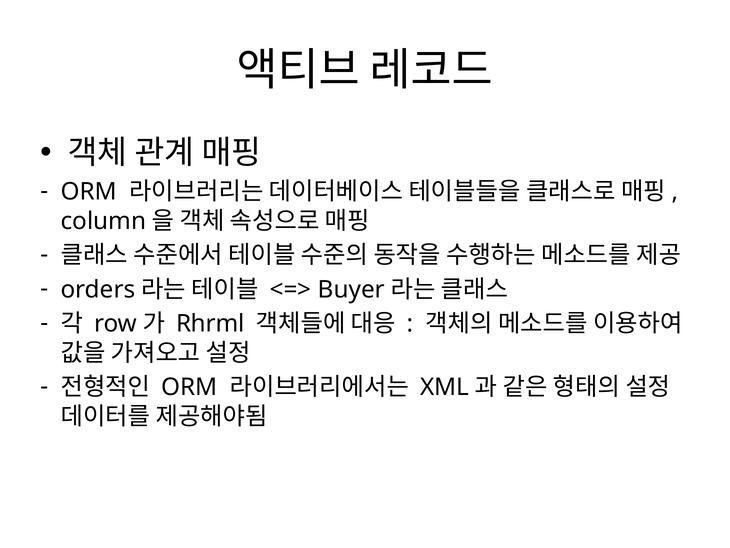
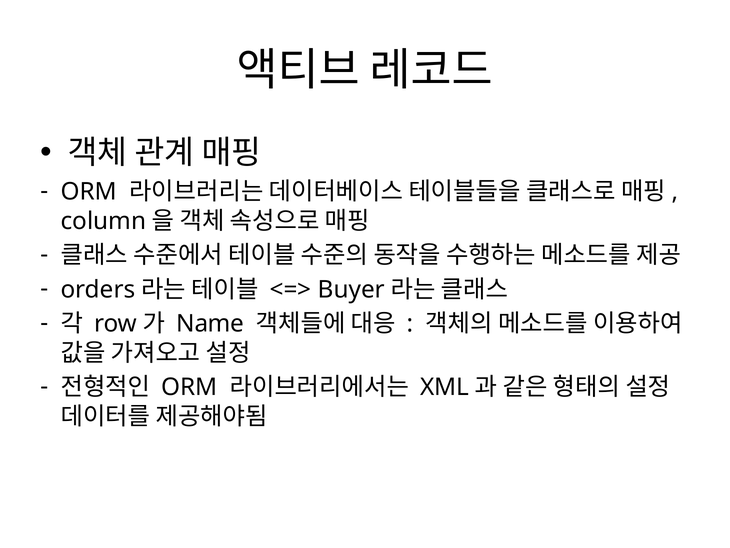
Rhrml: Rhrml -> Name (210, 324)
